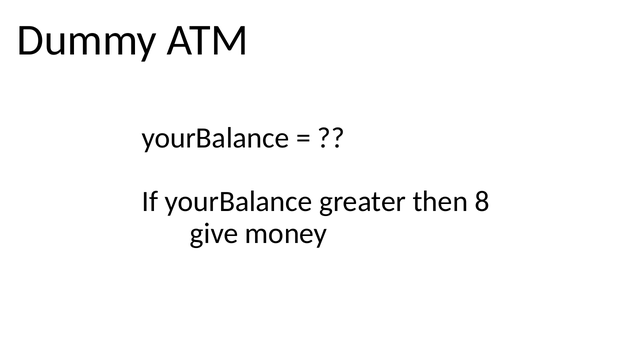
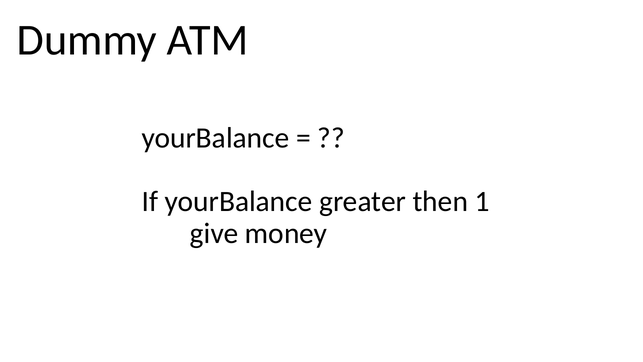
8: 8 -> 1 (482, 201)
